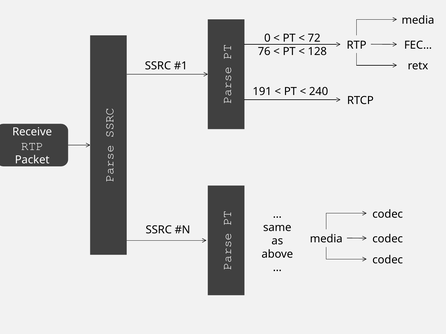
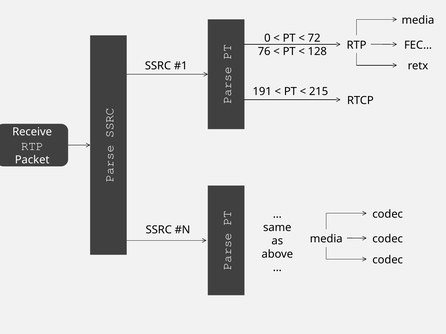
240: 240 -> 215 (319, 91)
